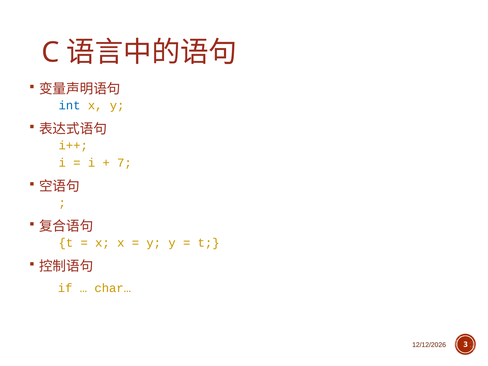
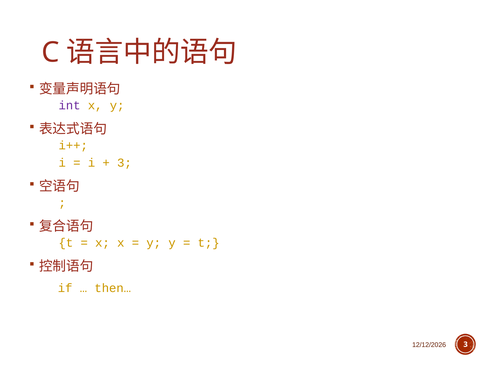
int colour: blue -> purple (70, 106)
7: 7 -> 3 (124, 163)
char…: char… -> then… (113, 288)
